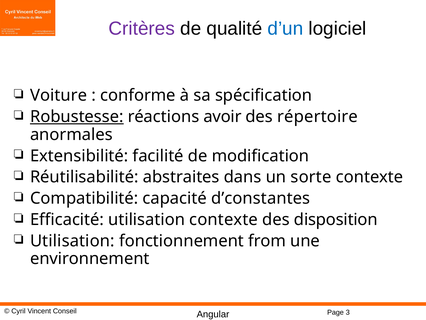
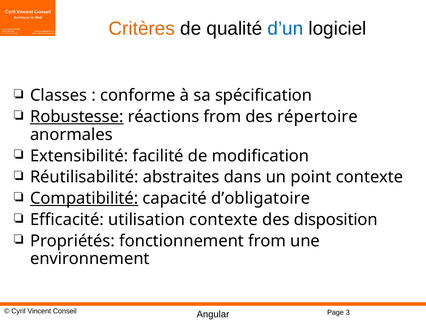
Critères colour: purple -> orange (142, 29)
Voiture: Voiture -> Classes (59, 95)
réactions avoir: avoir -> from (222, 117)
sorte: sorte -> point (311, 177)
Compatibilité underline: none -> present (84, 198)
d’constantes: d’constantes -> d’obligatoire (261, 198)
Utilisation: Utilisation -> Propriétés (72, 241)
